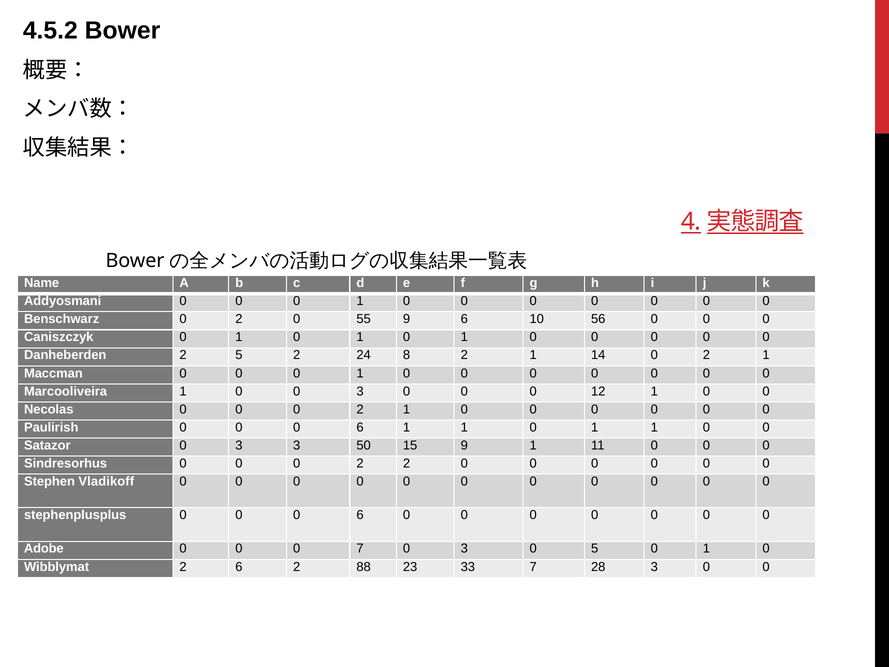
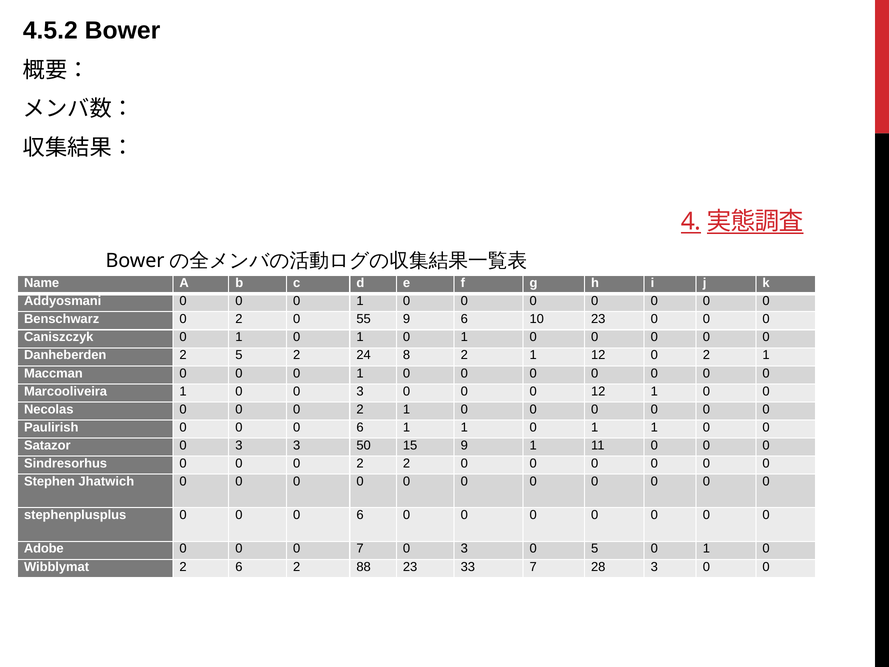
10 56: 56 -> 23 (598, 319)
1 14: 14 -> 12 (598, 355)
Vladikoff: Vladikoff -> Jhatwich (106, 481)
